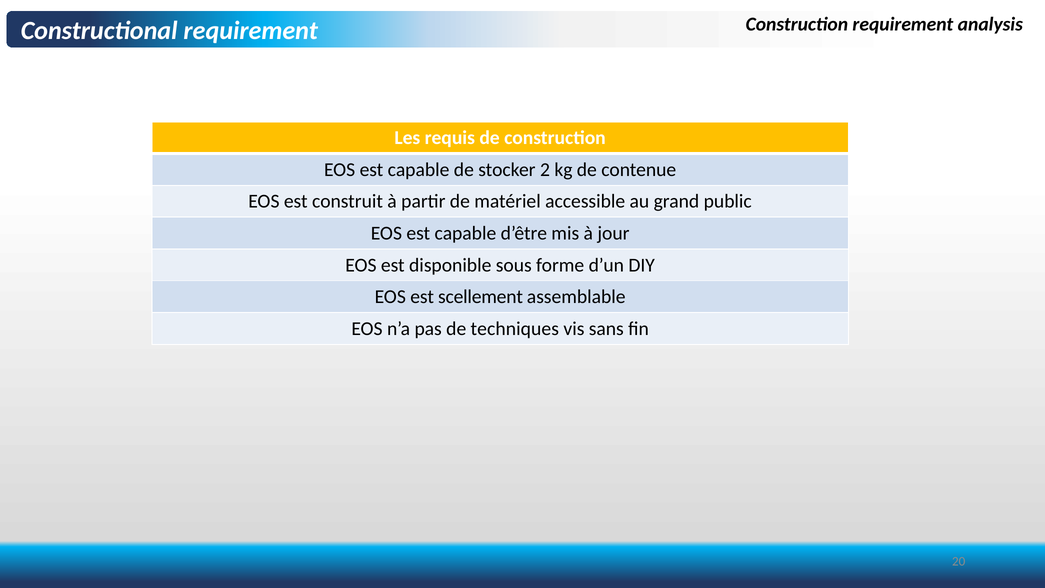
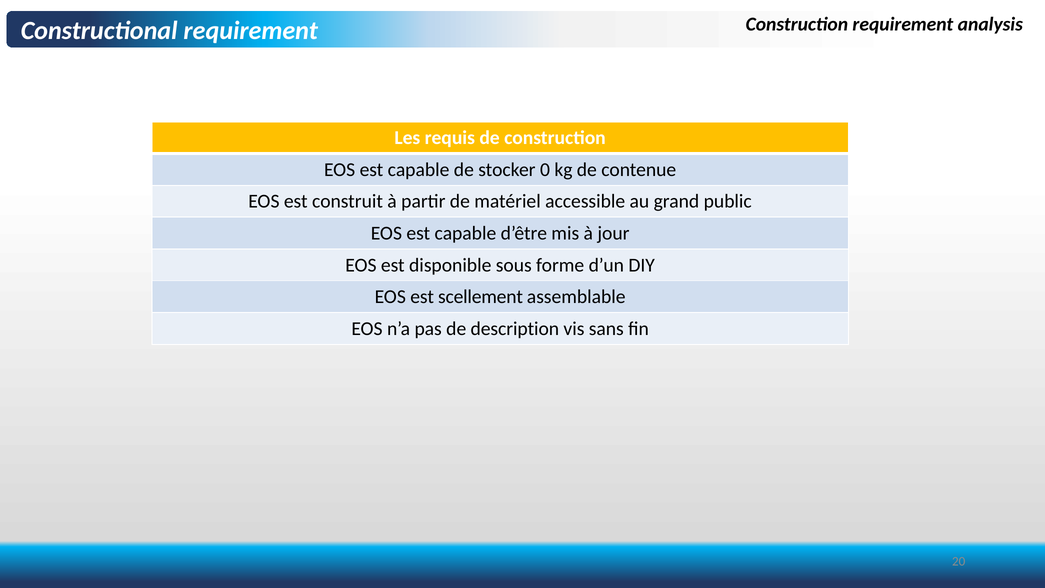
2: 2 -> 0 (545, 170)
techniques: techniques -> description (515, 329)
